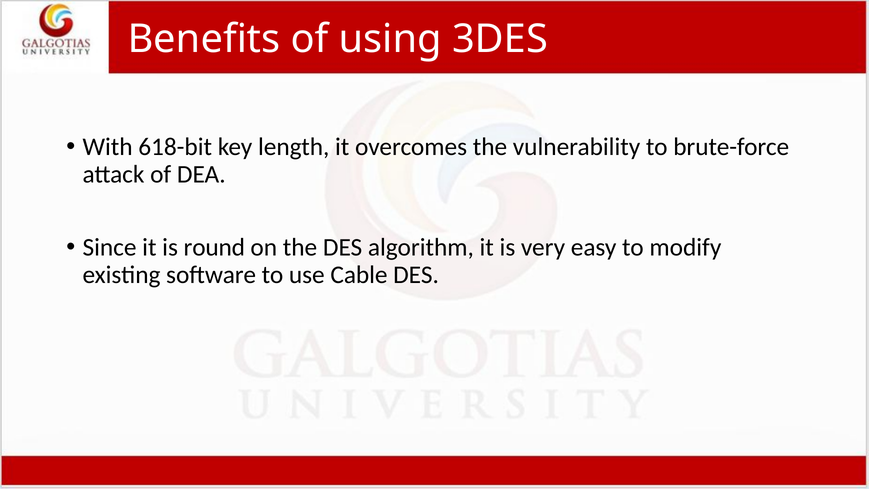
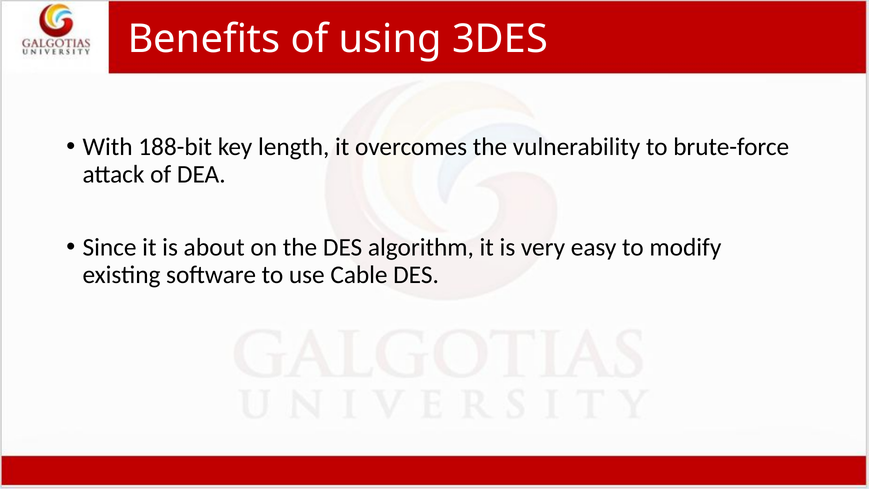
618-bit: 618-bit -> 188-bit (175, 147)
round: round -> about (214, 247)
